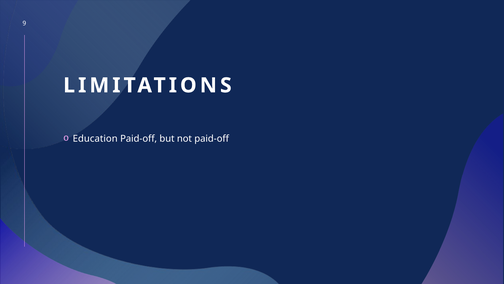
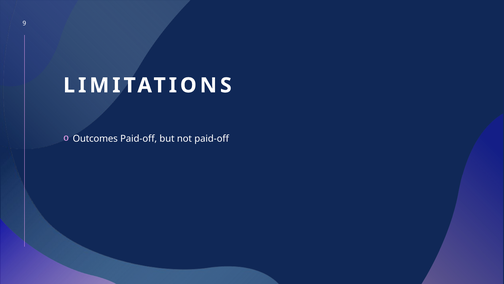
Education: Education -> Outcomes (95, 138)
